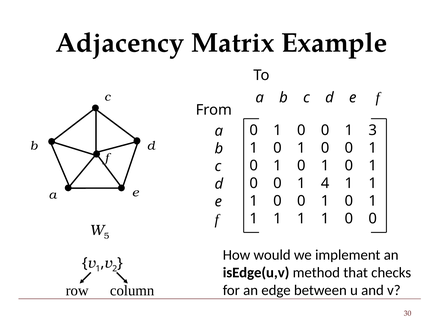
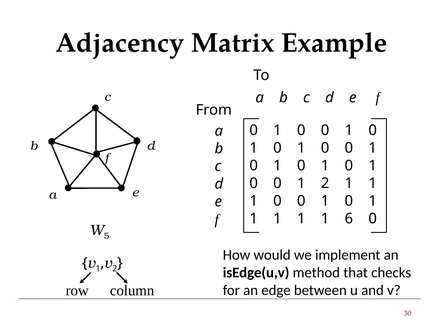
3: 3 -> 0 (373, 130)
1 4: 4 -> 2 (325, 184)
0: 0 -> 6 (349, 219)
